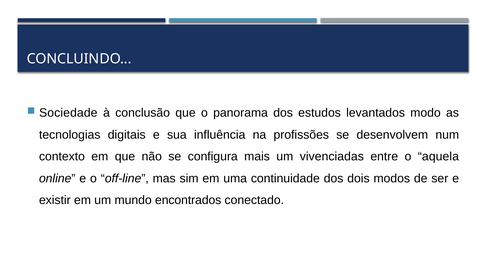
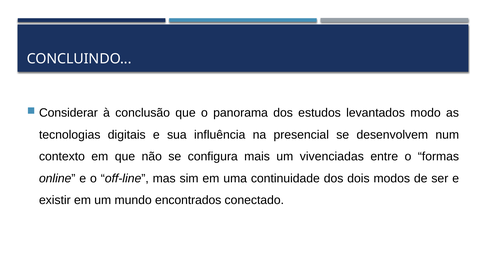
Sociedade: Sociedade -> Considerar (68, 113)
profissões: profissões -> presencial (301, 135)
aquela: aquela -> formas (438, 157)
